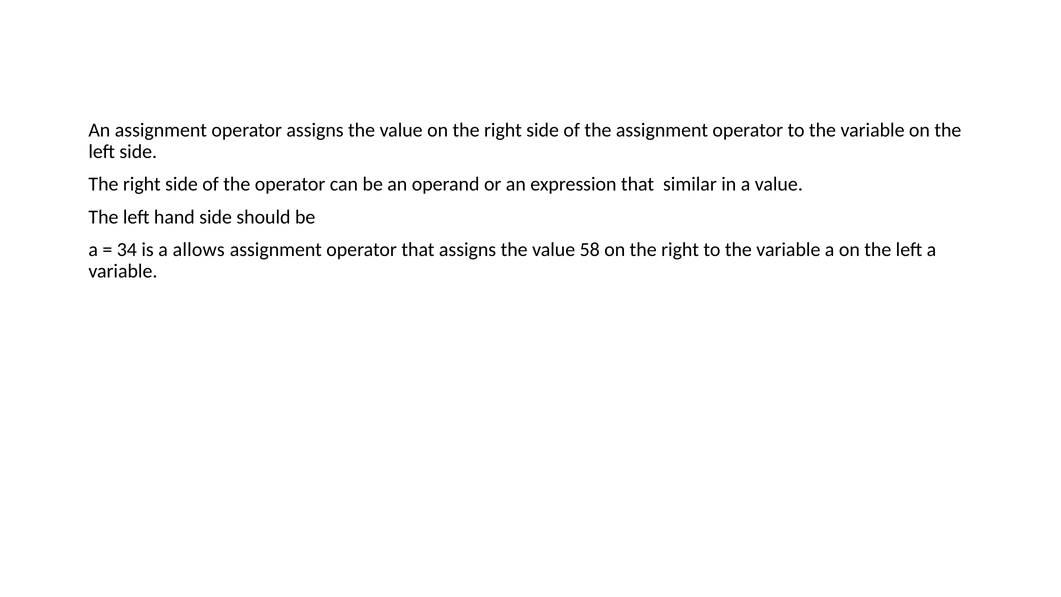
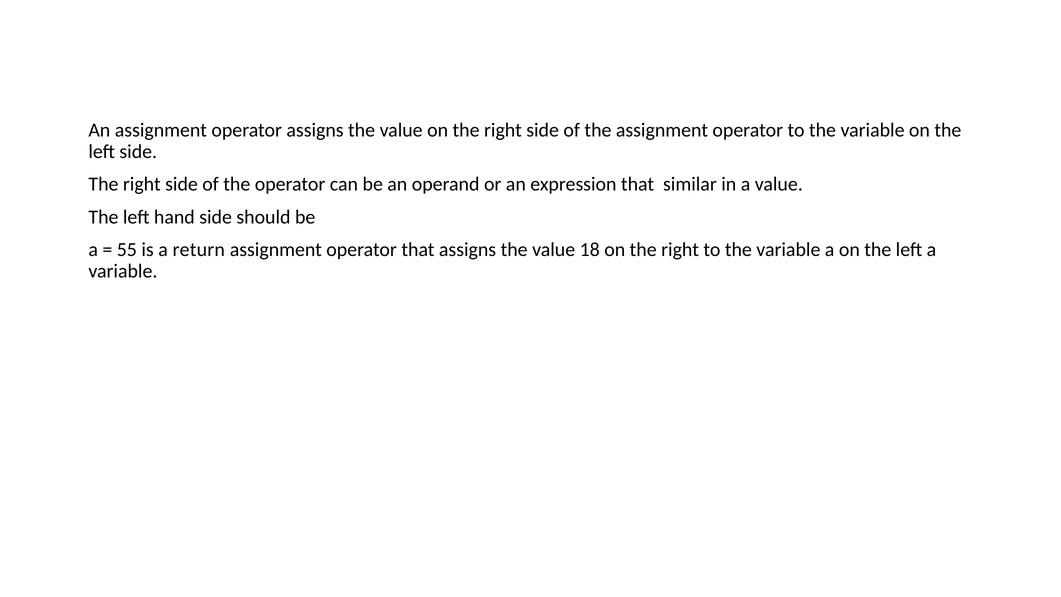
34: 34 -> 55 (127, 249)
allows: allows -> return (199, 249)
58: 58 -> 18 (590, 249)
